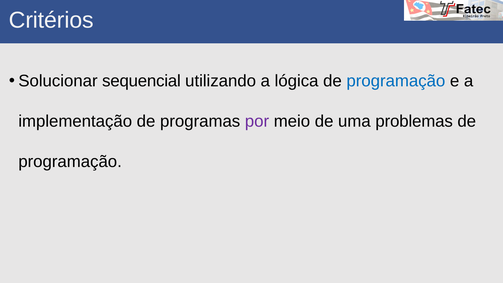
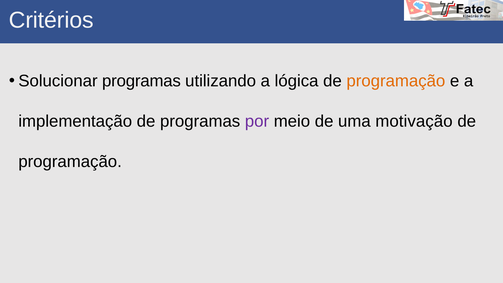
Solucionar sequencial: sequencial -> programas (141, 81)
programação colour: blue -> orange (396, 81)
problemas: problemas -> motivação (414, 121)
